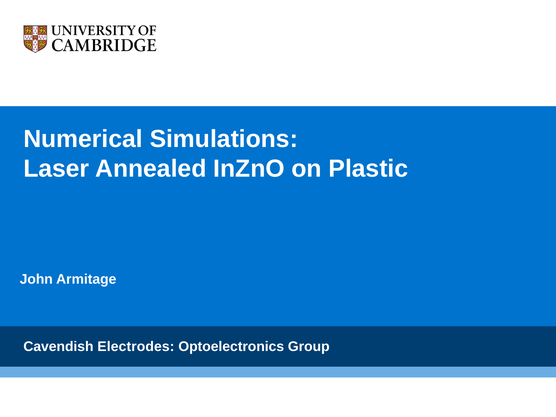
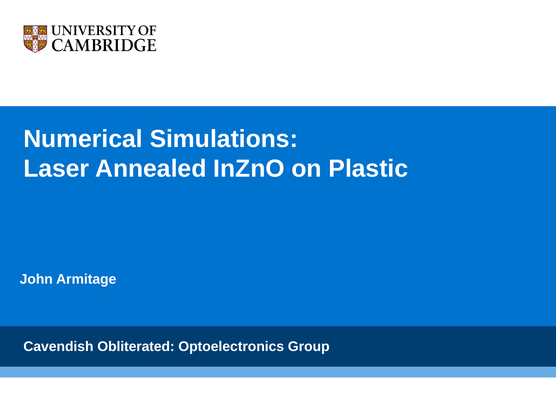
Electrodes: Electrodes -> Obliterated (136, 347)
